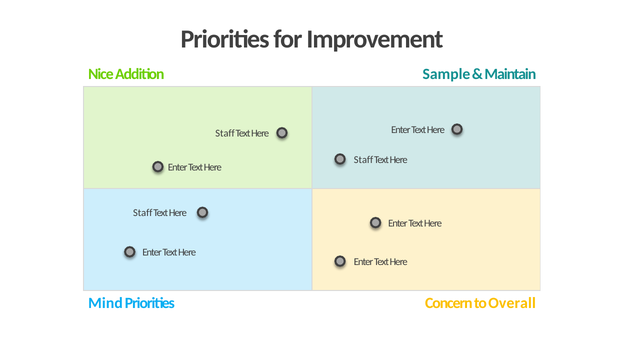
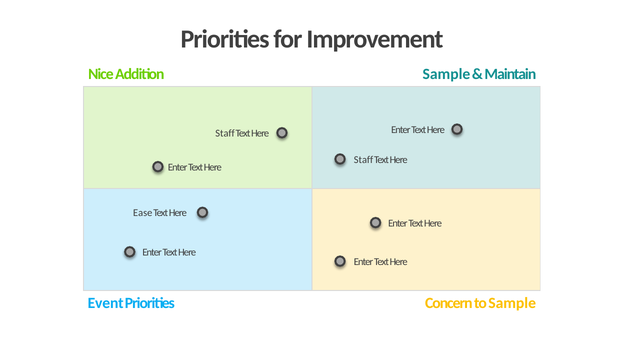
Staff: Staff -> Ease (143, 213)
Mind: Mind -> Event (106, 303)
to Overall: Overall -> Sample (512, 303)
